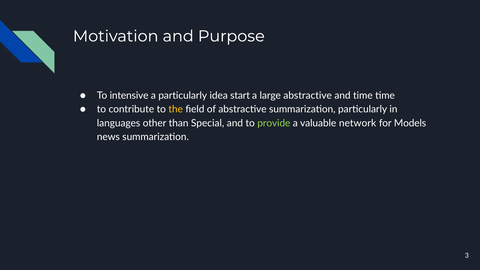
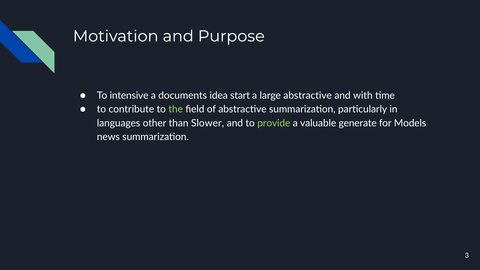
a particularly: particularly -> documents (183, 96)
and time: time -> with (363, 96)
the colour: yellow -> light green (176, 109)
Special: Special -> Slower (208, 123)
network: network -> generate (358, 123)
